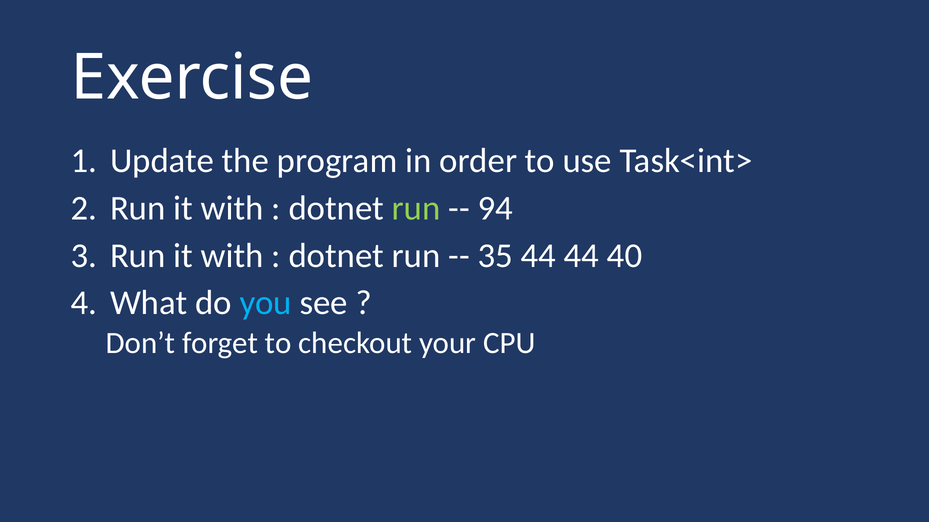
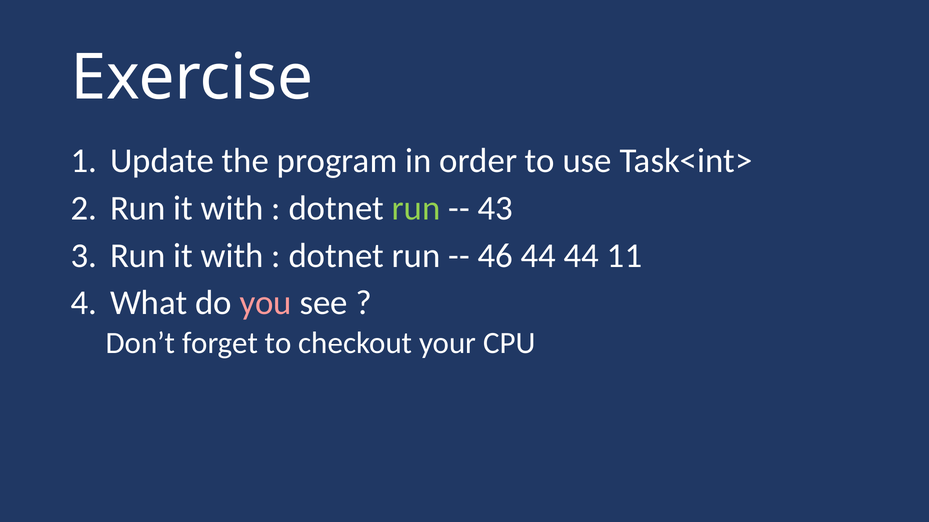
94: 94 -> 43 (495, 208)
35: 35 -> 46 (495, 256)
40: 40 -> 11 (625, 256)
you colour: light blue -> pink (266, 303)
